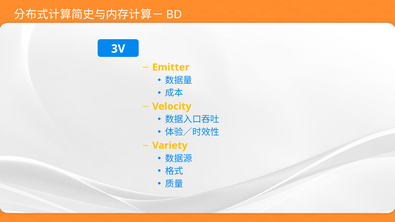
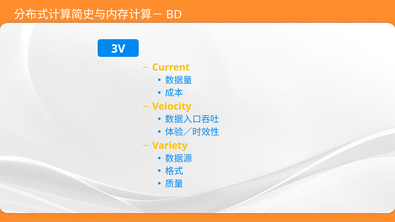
Emitter: Emitter -> Current (171, 67)
